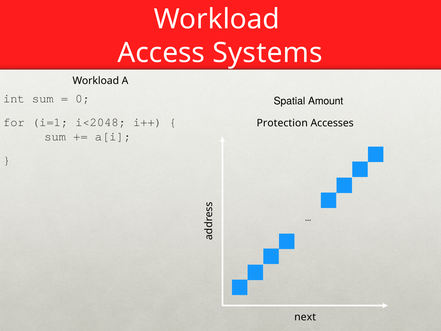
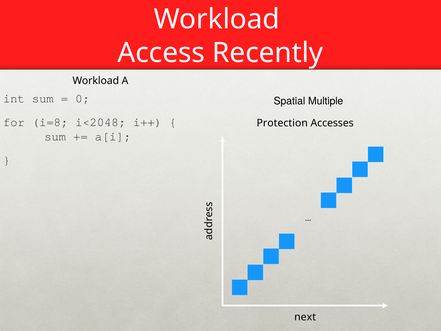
Systems: Systems -> Recently (268, 53)
Amount: Amount -> Multiple (326, 101)
i=1: i=1 -> i=8 (50, 122)
